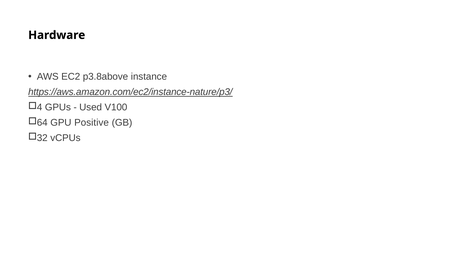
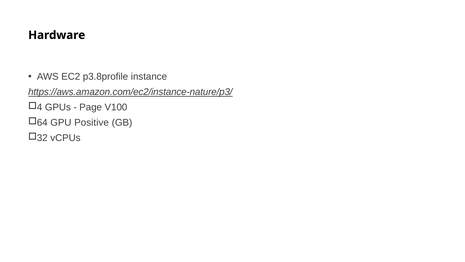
p3.8above: p3.8above -> p3.8profile (105, 77)
Used: Used -> Page (91, 107)
